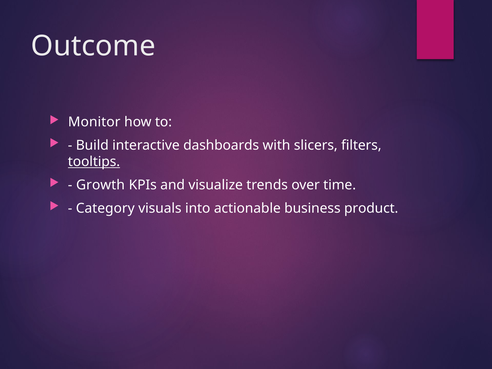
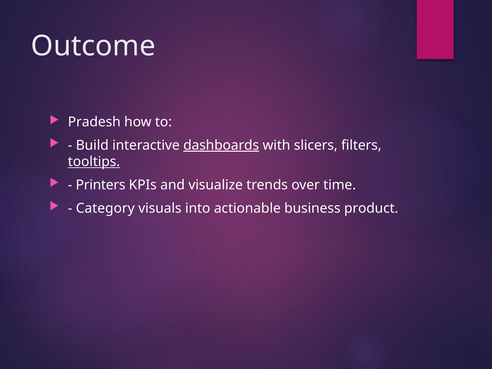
Monitor: Monitor -> Pradesh (94, 122)
dashboards underline: none -> present (221, 145)
Growth: Growth -> Printers (101, 185)
